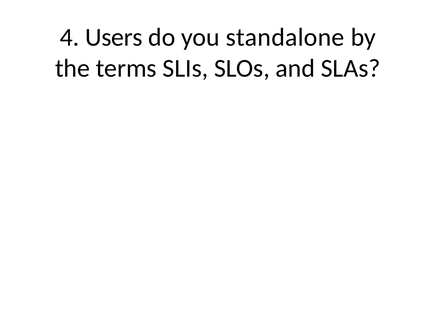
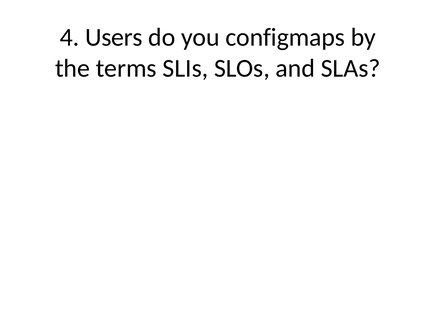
standalone: standalone -> configmaps (285, 37)
